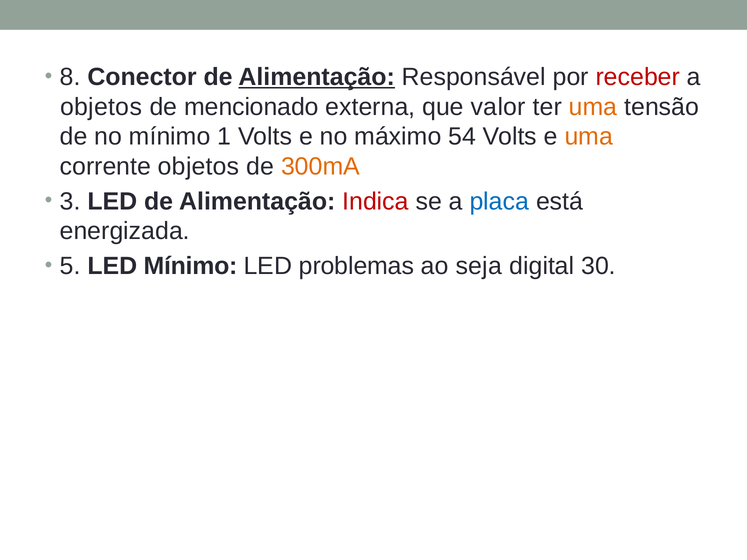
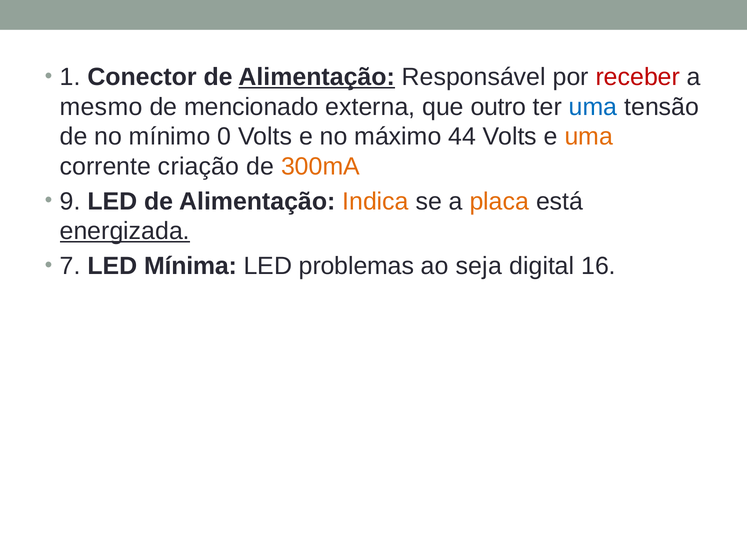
8: 8 -> 1 (70, 77)
objetos: objetos -> mesmo (101, 107)
valor: valor -> outro (498, 107)
uma colour: orange -> blue (593, 107)
1: 1 -> 0 (224, 137)
54: 54 -> 44 (462, 137)
corrente objetos: objetos -> criação (199, 167)
3: 3 -> 9 (70, 201)
Indica colour: red -> orange (376, 201)
placa colour: blue -> orange (499, 201)
energizada underline: none -> present (125, 231)
5: 5 -> 7 (70, 266)
LED Mínimo: Mínimo -> Mínima (190, 266)
30: 30 -> 16 (599, 266)
